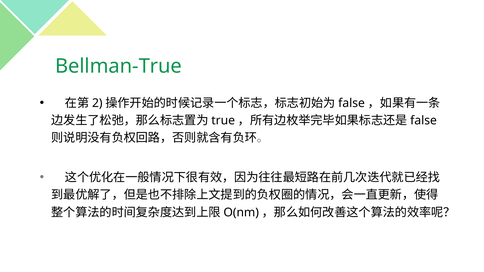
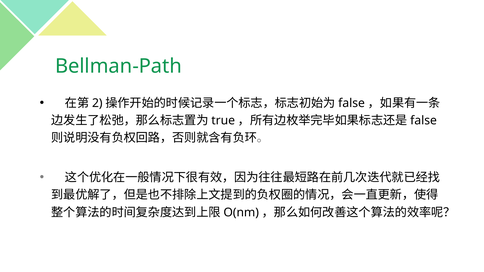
Bellman-True: Bellman-True -> Bellman-Path (119, 66)
